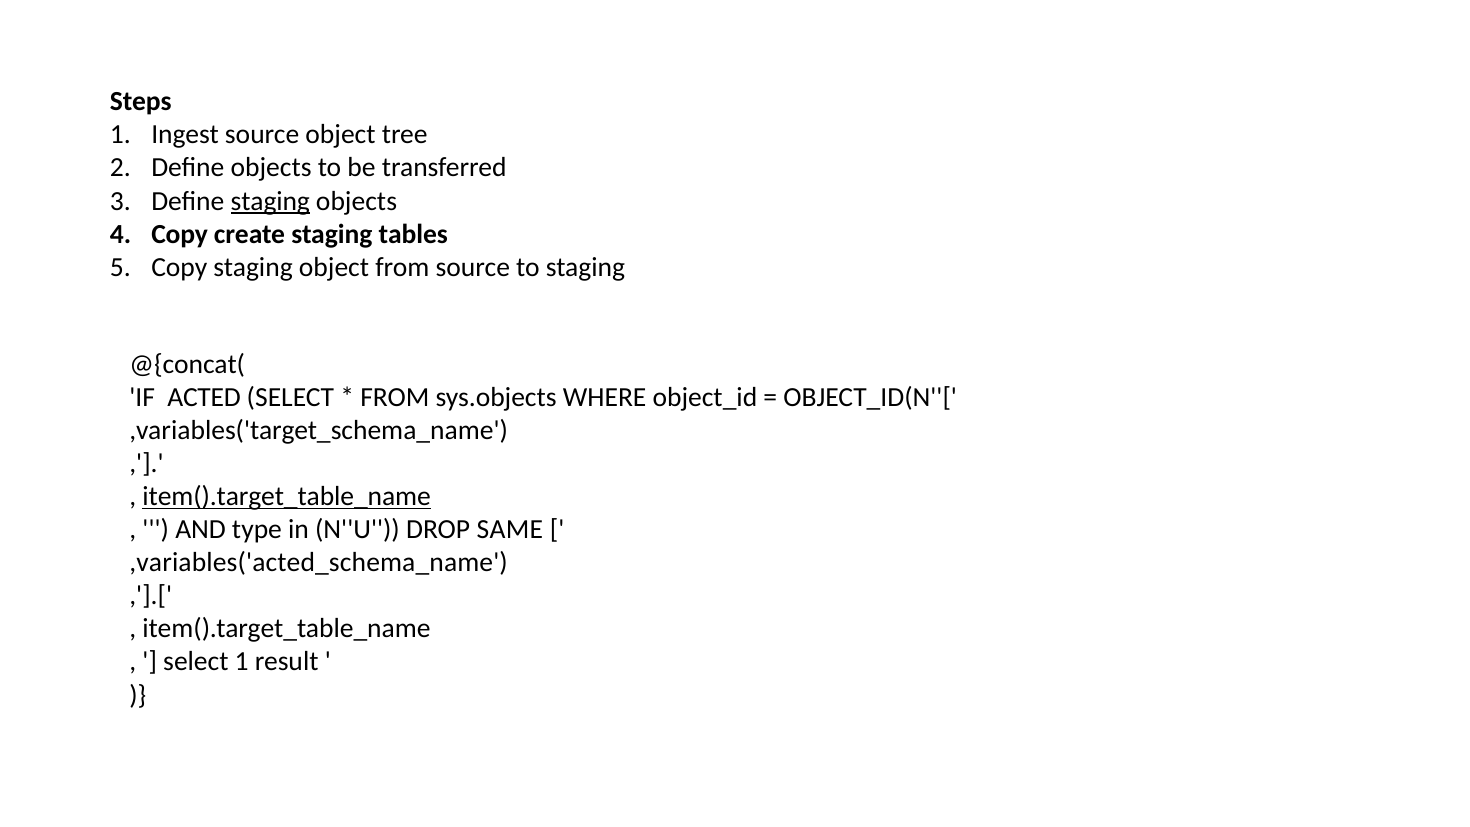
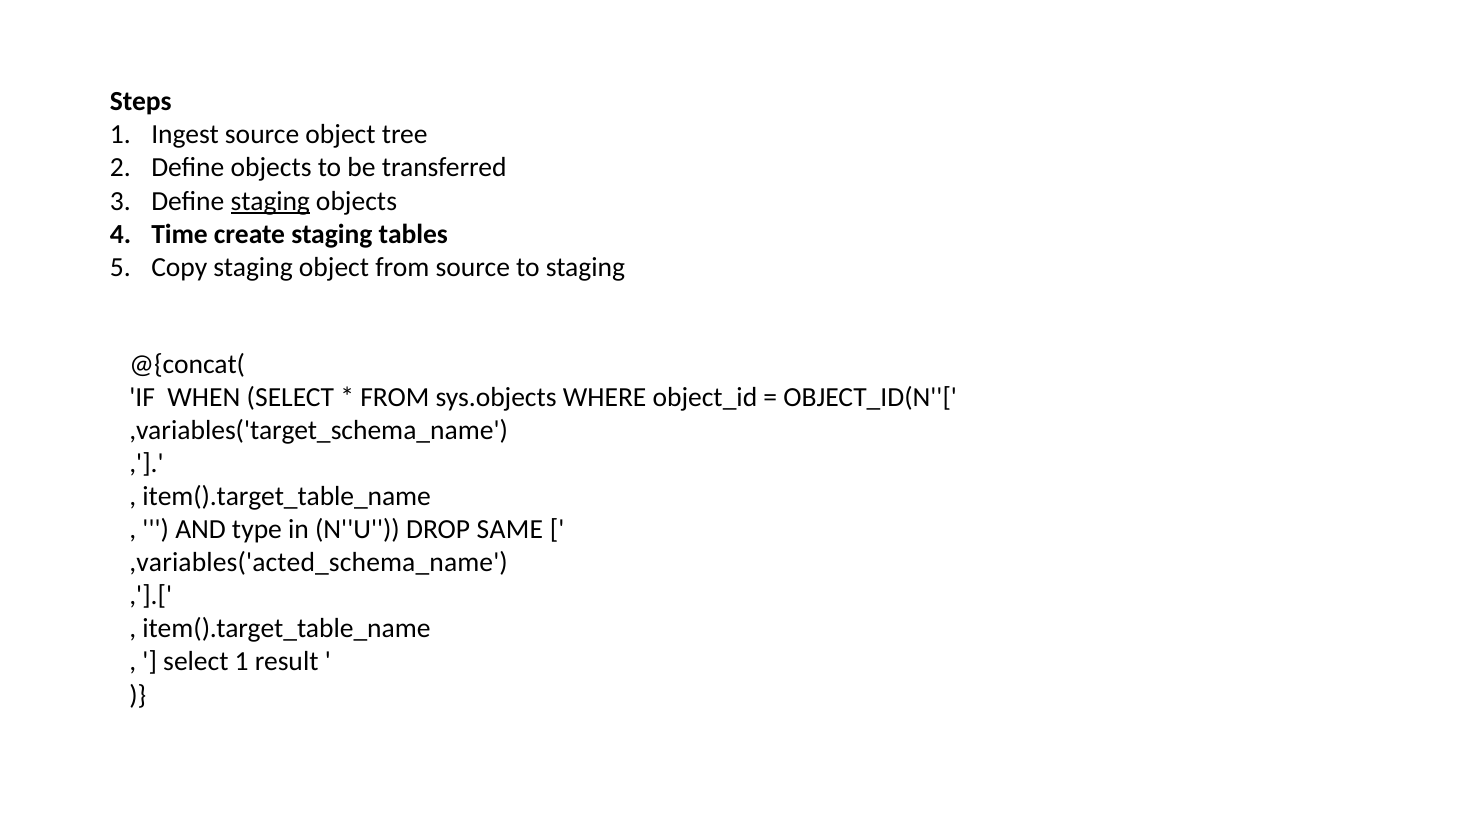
Copy: Copy -> Time (180, 234)
ACTED: ACTED -> WHEN (204, 397)
item().target_table_name underline: present -> none (287, 496)
